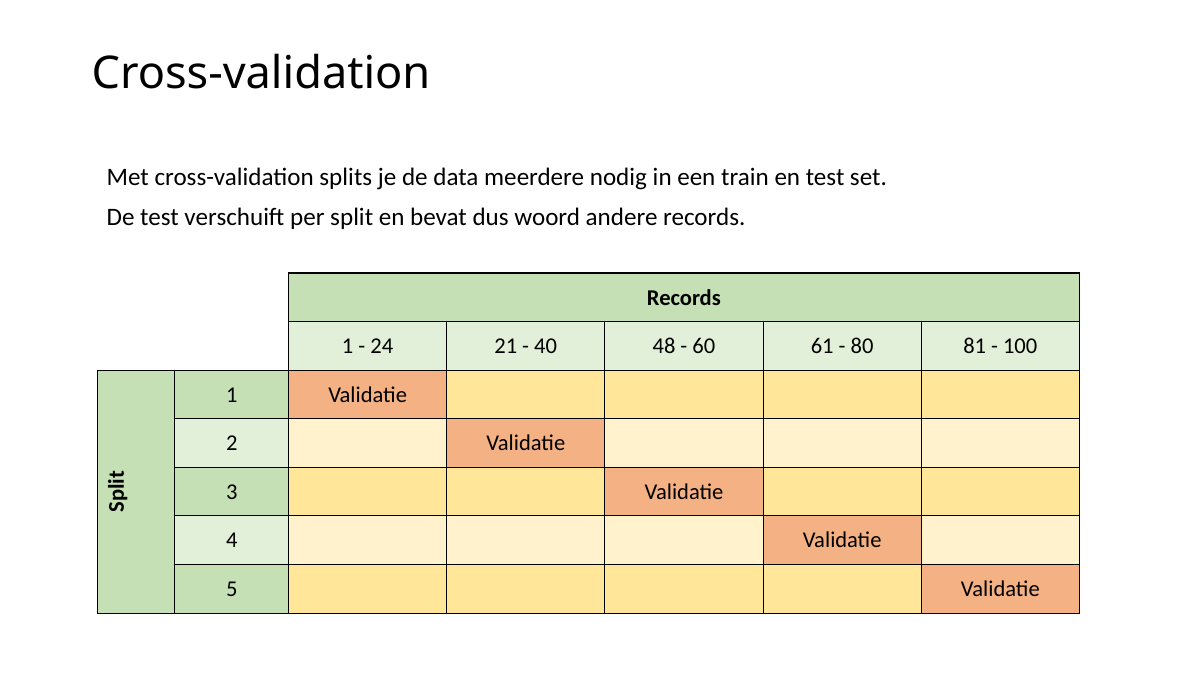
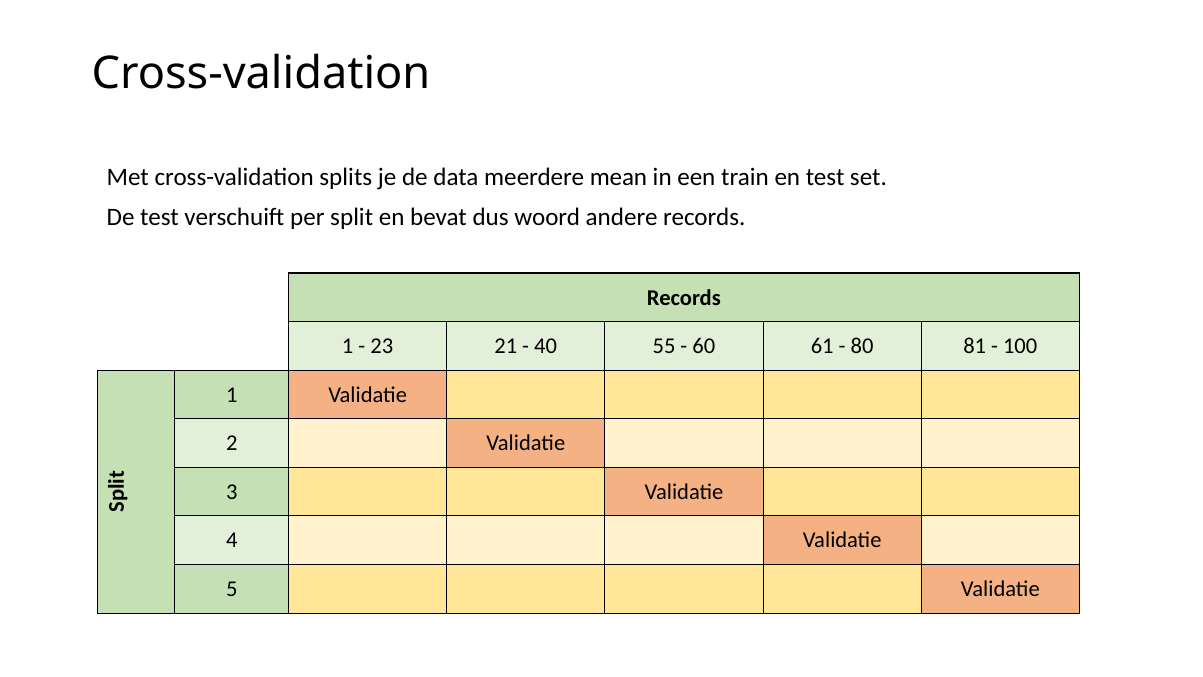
nodig: nodig -> mean (618, 177)
24: 24 -> 23 (382, 346)
48: 48 -> 55 (664, 346)
